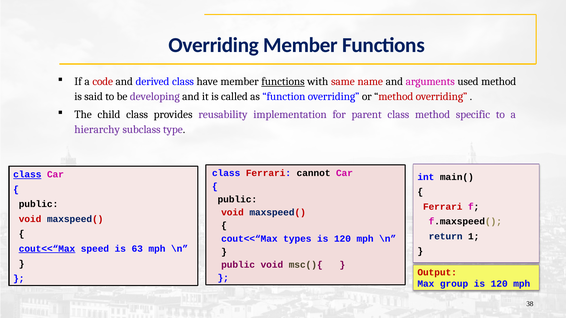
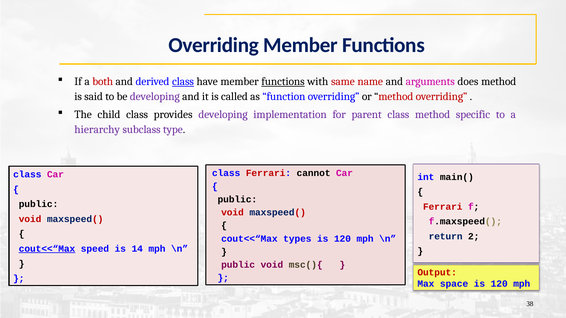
code: code -> both (103, 82)
class underline: none -> present (183, 82)
used: used -> does (468, 82)
provides reusability: reusability -> developing (223, 115)
class underline: present -> none (27, 175)
1: 1 -> 2 (474, 237)
63: 63 -> 14 (137, 249)
group: group -> space (454, 284)
